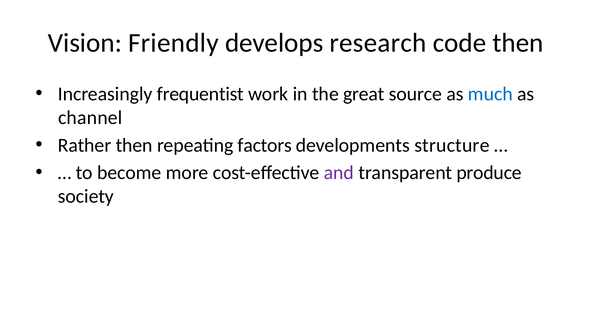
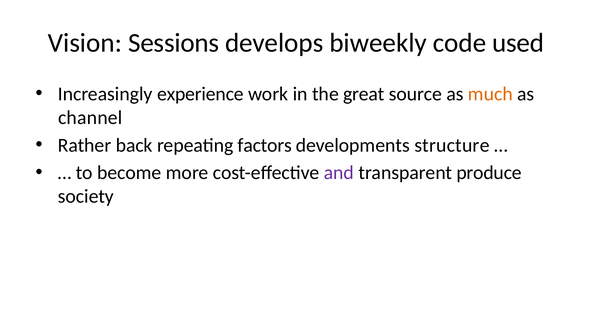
Friendly: Friendly -> Sessions (174, 43)
research: research -> biweekly (378, 43)
code then: then -> used (518, 43)
frequentist: frequentist -> experience (200, 94)
much colour: blue -> orange (490, 94)
Rather then: then -> back (134, 145)
